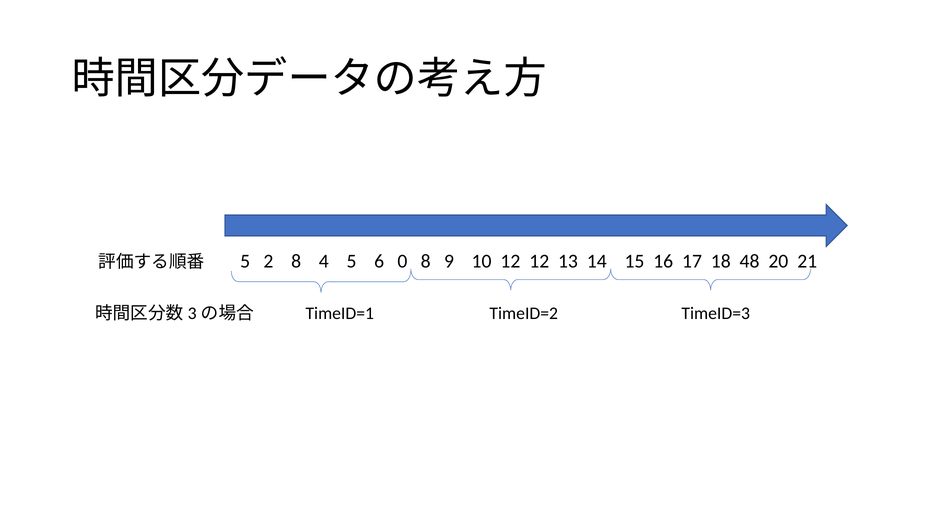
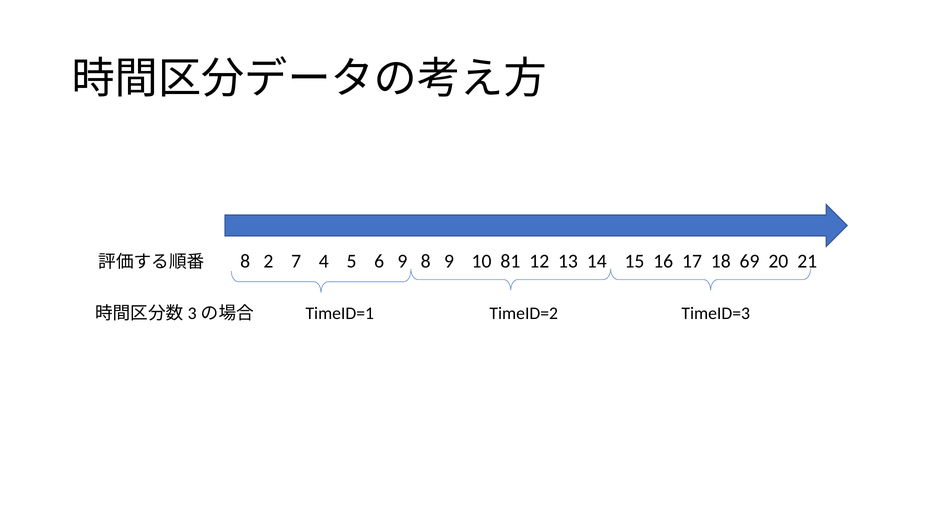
5: 5 -> 8 (245, 261)
2 8: 8 -> 7 (296, 261)
6 0: 0 -> 9 (402, 261)
10 12: 12 -> 81 (510, 261)
48: 48 -> 69 (750, 261)
